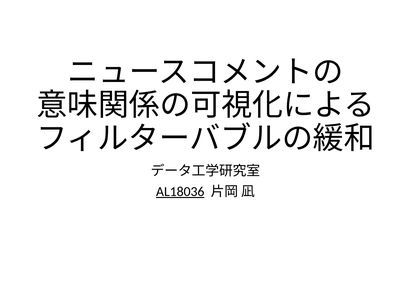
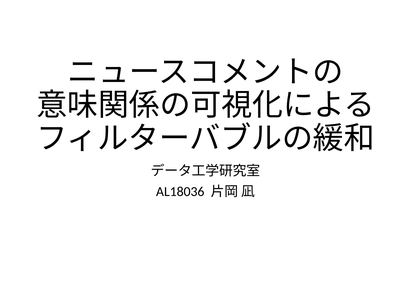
AL18036 underline: present -> none (180, 192)
